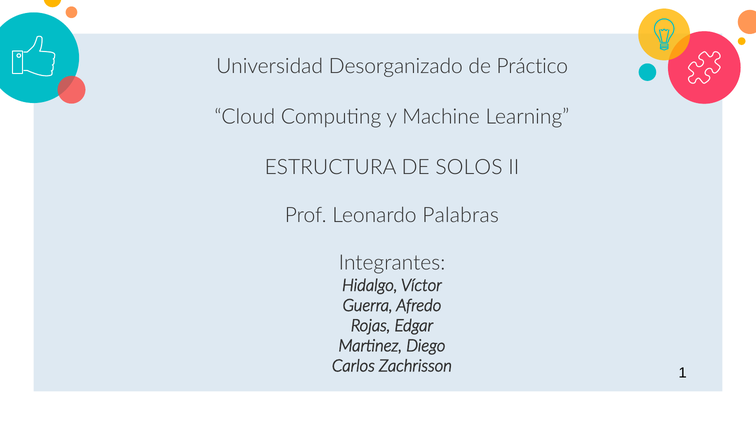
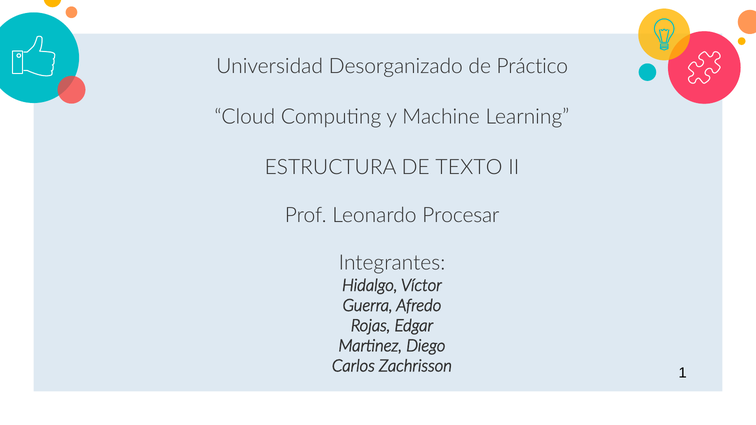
SOLOS: SOLOS -> TEXTO (469, 167)
Palabras: Palabras -> Procesar (461, 215)
